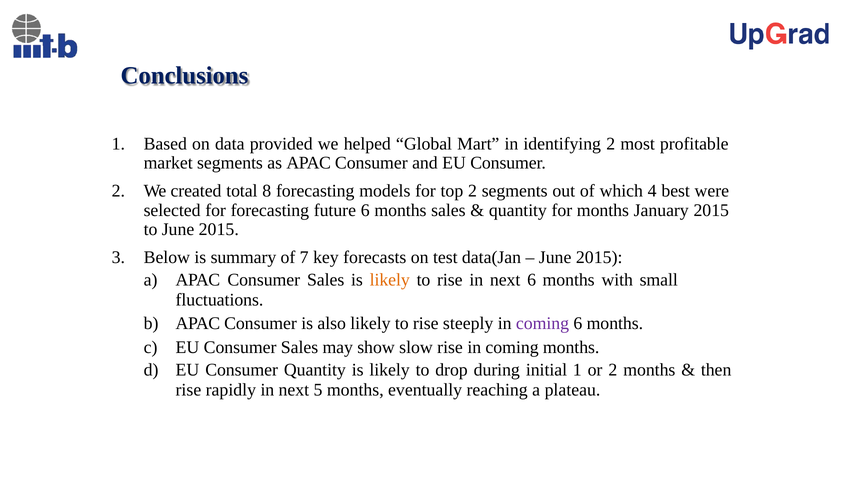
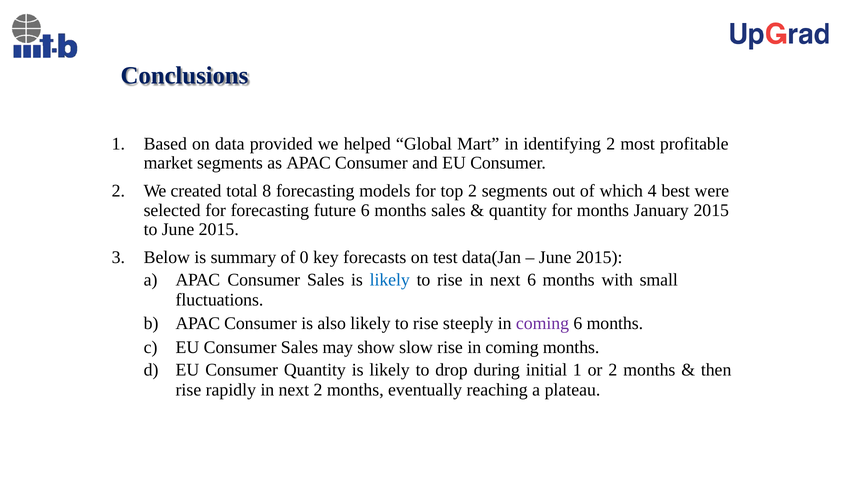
7: 7 -> 0 (304, 257)
likely colour: orange -> blue (390, 280)
next 5: 5 -> 2 (318, 390)
